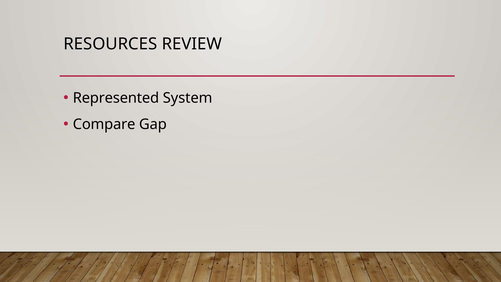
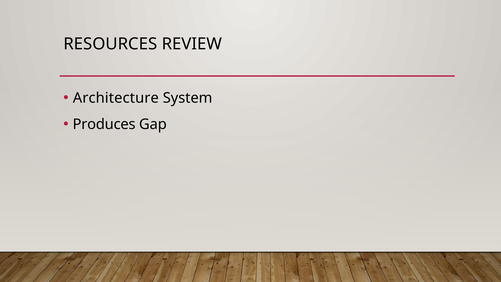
Represented: Represented -> Architecture (116, 98)
Compare: Compare -> Produces (104, 124)
